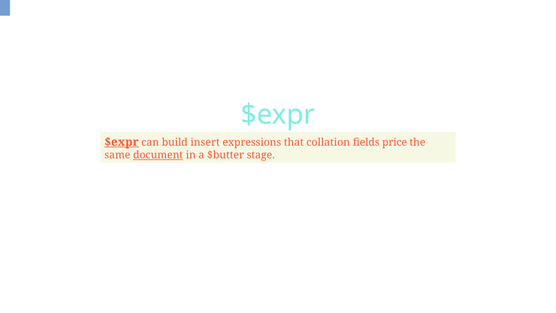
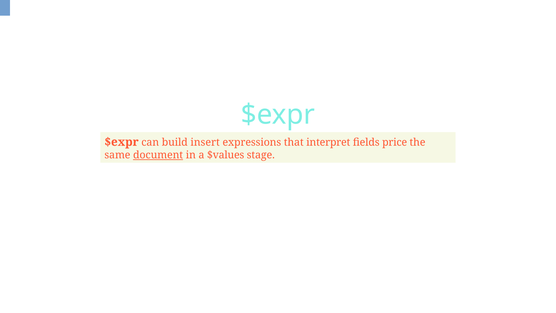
$expr underline: present -> none (122, 142)
collation: collation -> interpret (328, 142)
$butter: $butter -> $values (226, 155)
